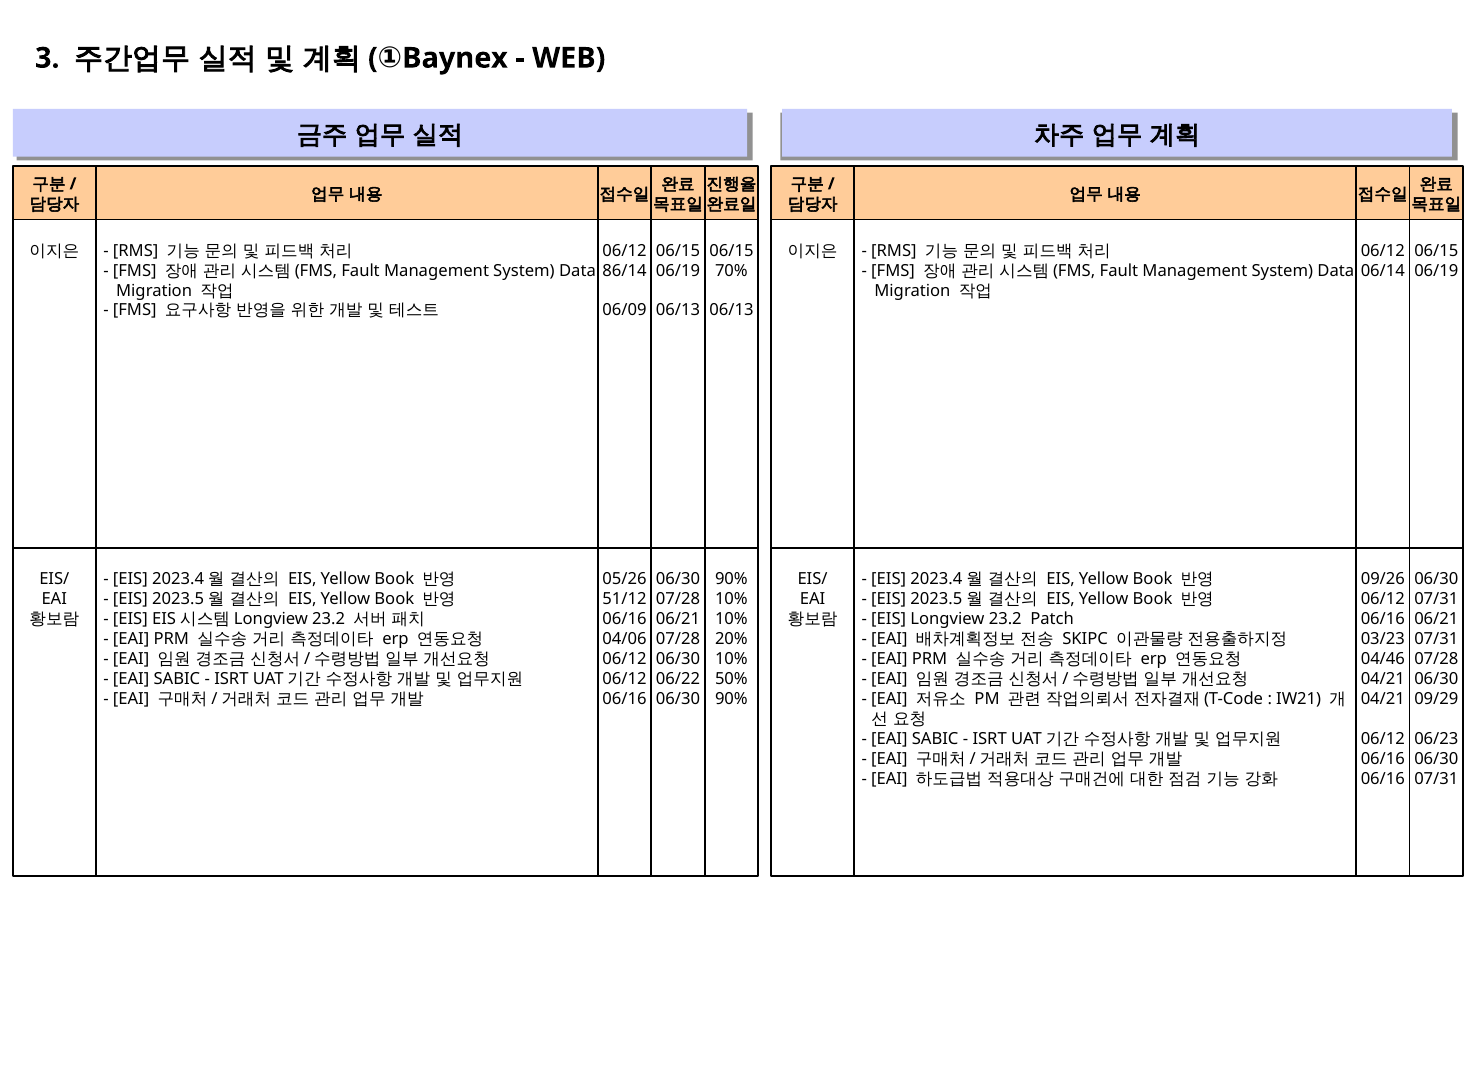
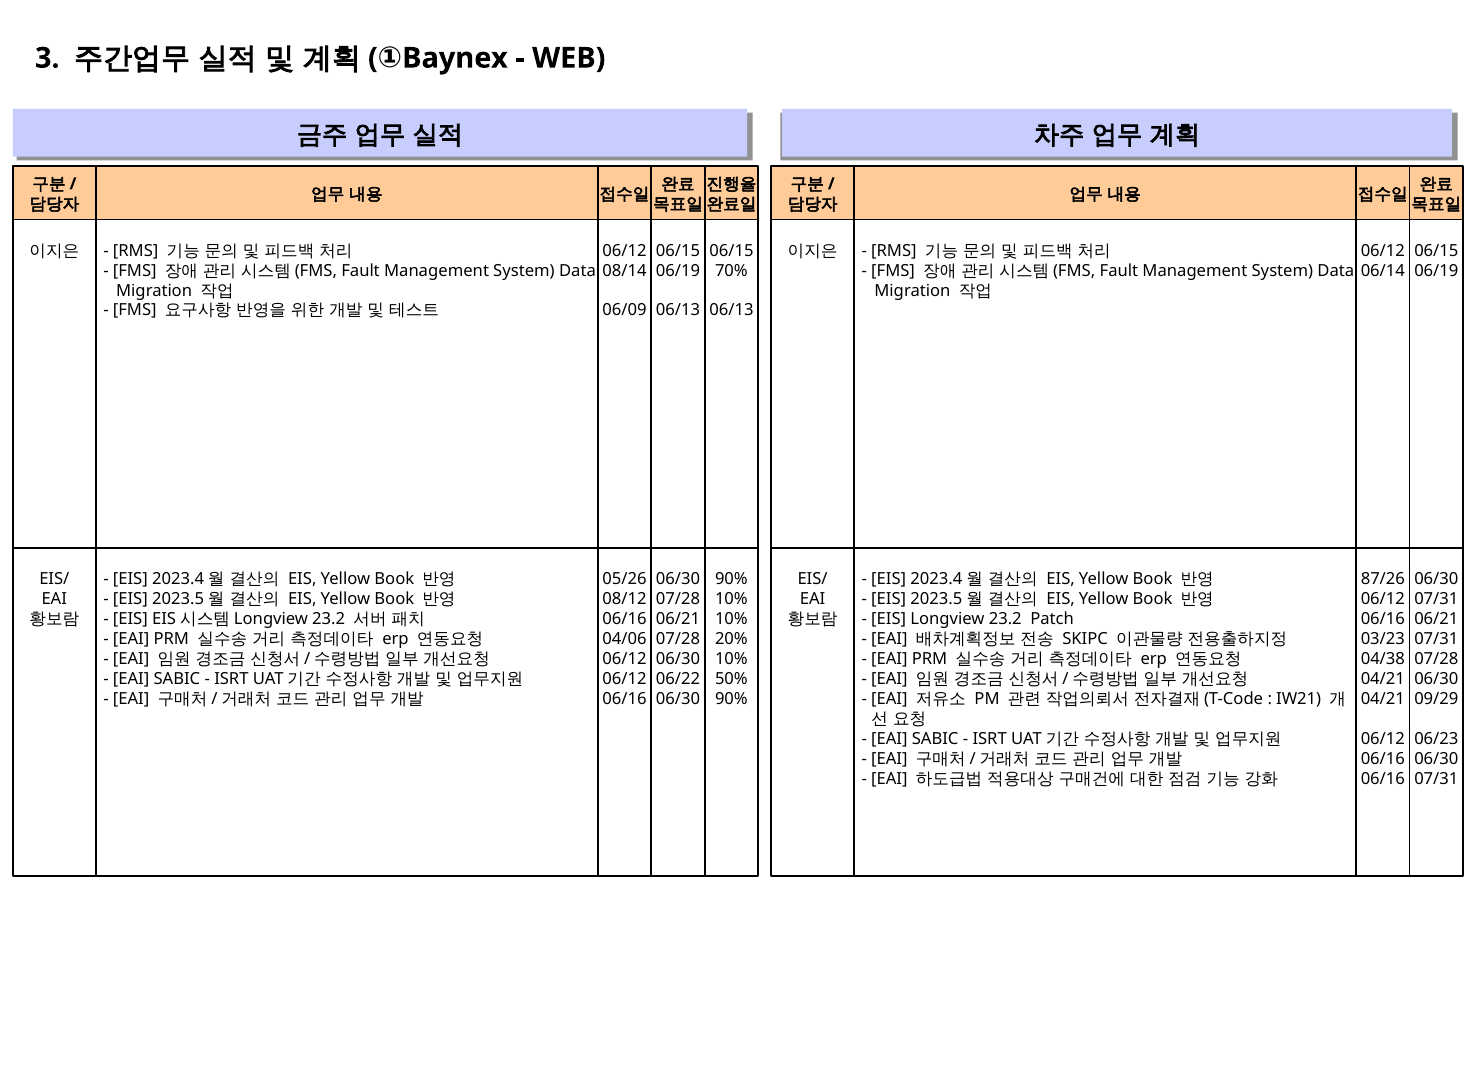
86/14: 86/14 -> 08/14 (625, 271)
09/26: 09/26 -> 87/26 (1383, 579)
51/12: 51/12 -> 08/12 (625, 599)
04/46: 04/46 -> 04/38 (1383, 659)
